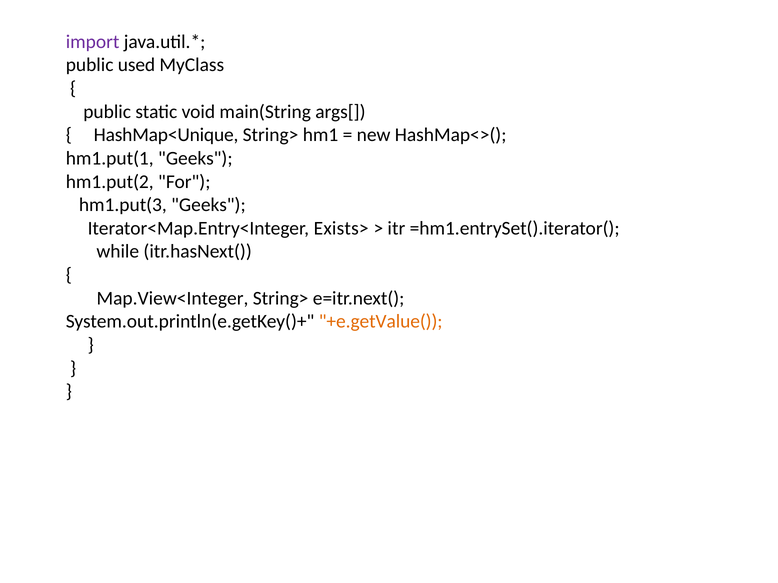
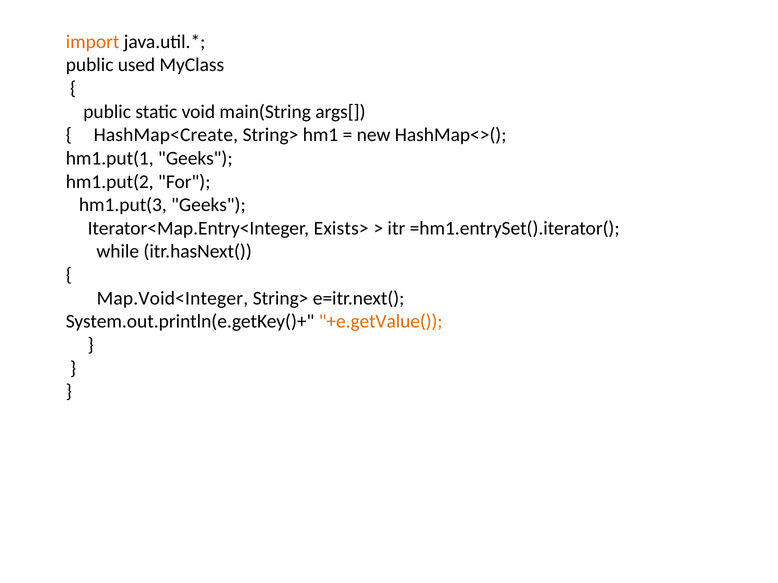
import colour: purple -> orange (93, 42)
HashMap<Unique: HashMap<Unique -> HashMap<Create (166, 135)
Map.View<Integer: Map.View<Integer -> Map.Void<Integer (172, 298)
